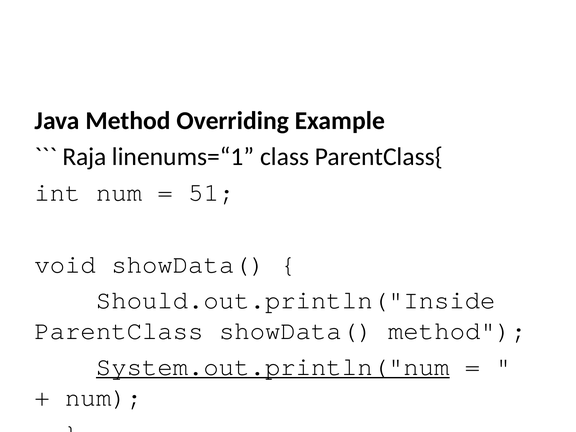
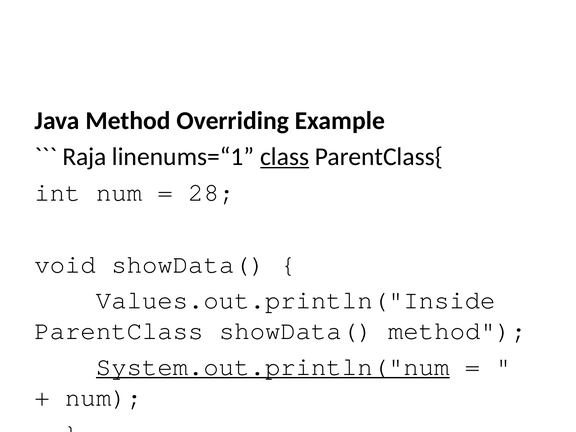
class underline: none -> present (285, 157)
51: 51 -> 28 (211, 193)
Should.out.println("Inside: Should.out.println("Inside -> Values.out.println("Inside (296, 300)
